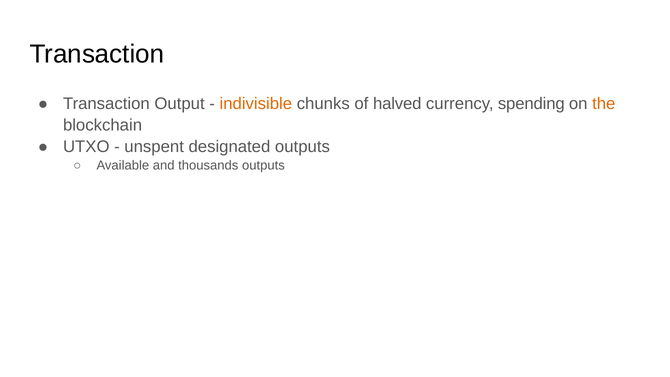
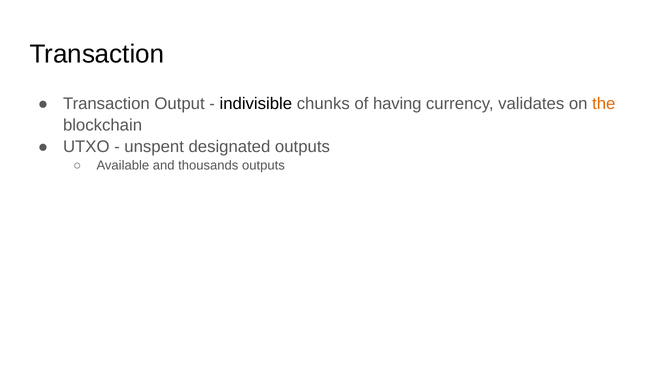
indivisible colour: orange -> black (256, 104)
halved: halved -> having (397, 104)
spending: spending -> validates (531, 104)
